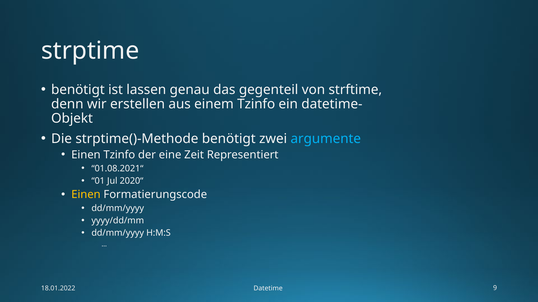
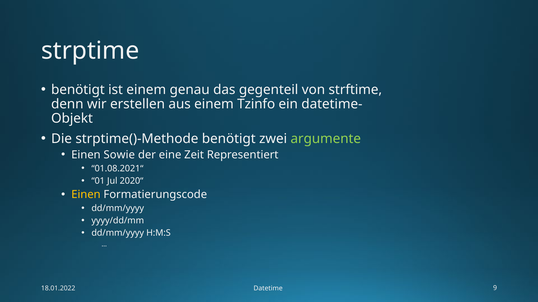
ist lassen: lassen -> einem (146, 90)
argumente colour: light blue -> light green (326, 139)
Einen Tzinfo: Tzinfo -> Sowie (119, 155)
